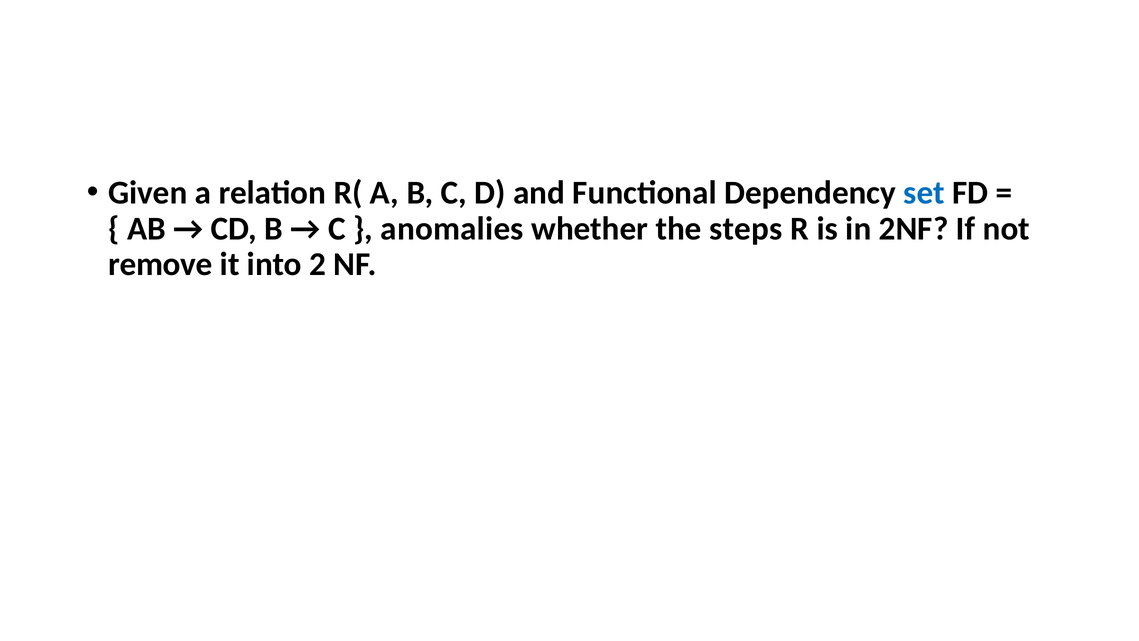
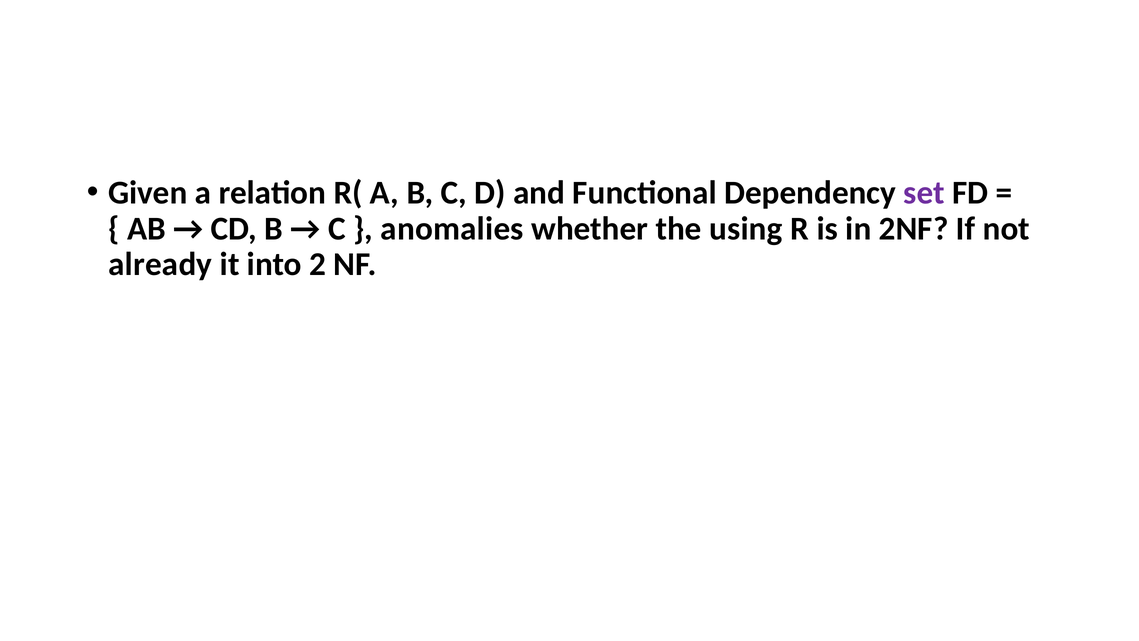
set colour: blue -> purple (924, 193)
steps: steps -> using (746, 228)
remove: remove -> already (160, 264)
